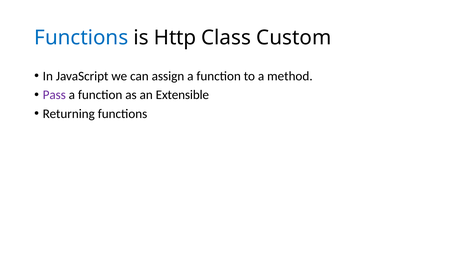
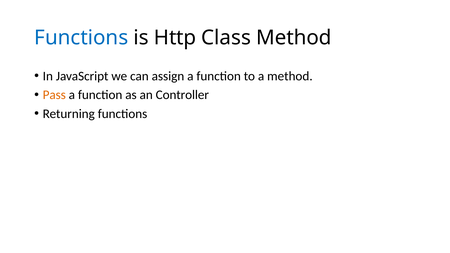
Class Custom: Custom -> Method (294, 38)
Pass colour: purple -> orange (54, 95)
Extensible: Extensible -> Controller (182, 95)
